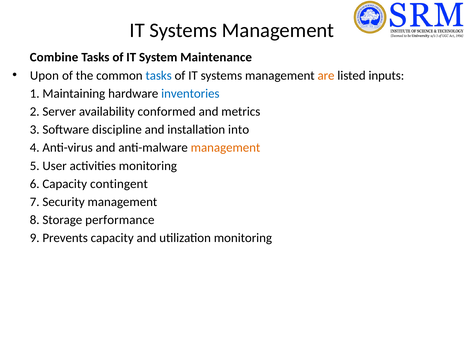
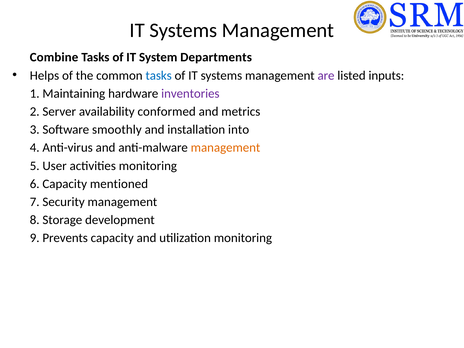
Maintenance: Maintenance -> Departments (216, 57)
Upon: Upon -> Helps (44, 75)
are colour: orange -> purple (326, 75)
inventories colour: blue -> purple (190, 94)
discipline: discipline -> smoothly (117, 130)
contingent: contingent -> mentioned (119, 184)
performance: performance -> development (120, 220)
